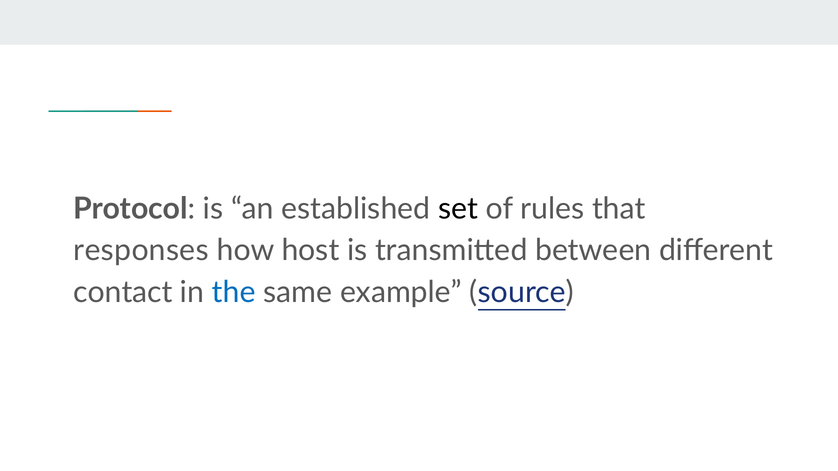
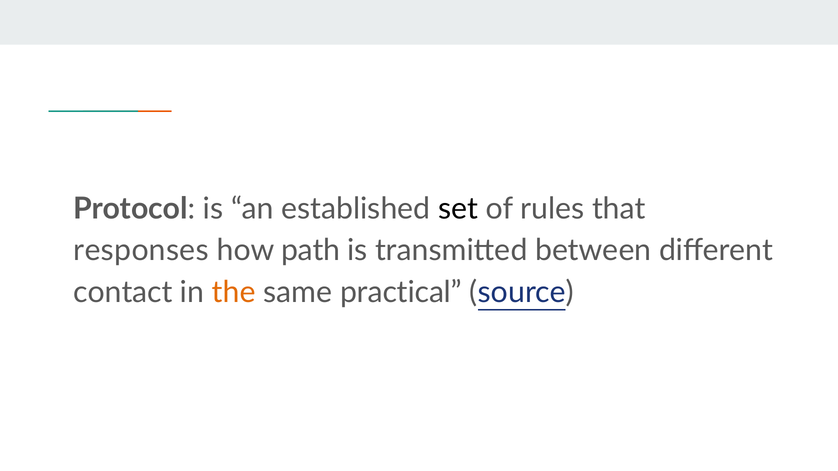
host: host -> path (311, 251)
the colour: blue -> orange (234, 292)
example: example -> practical (401, 292)
